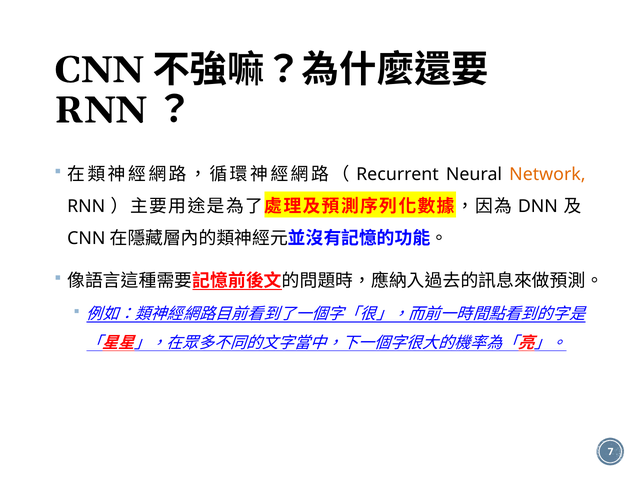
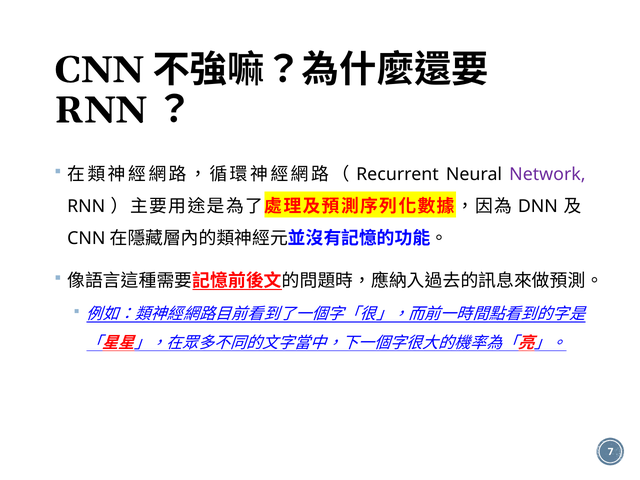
Network colour: orange -> purple (547, 174)
